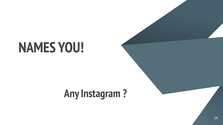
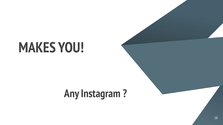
NAMES: NAMES -> MAKES (37, 48)
